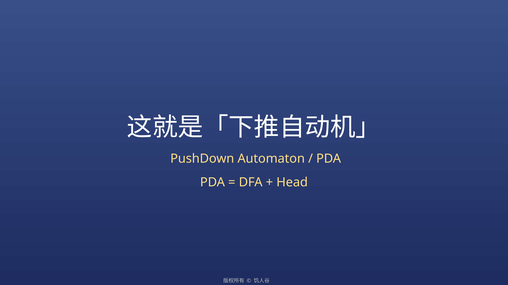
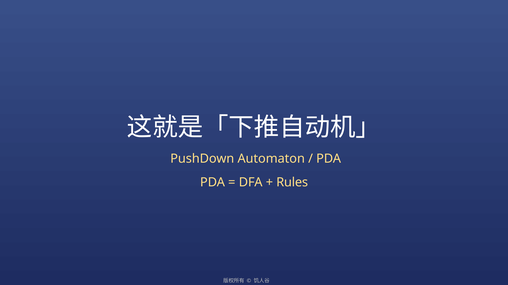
Head: Head -> Rules (292, 183)
